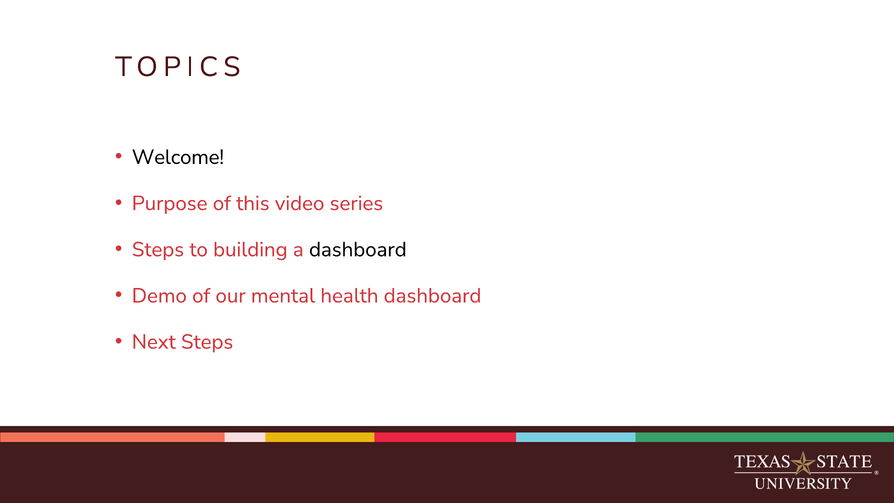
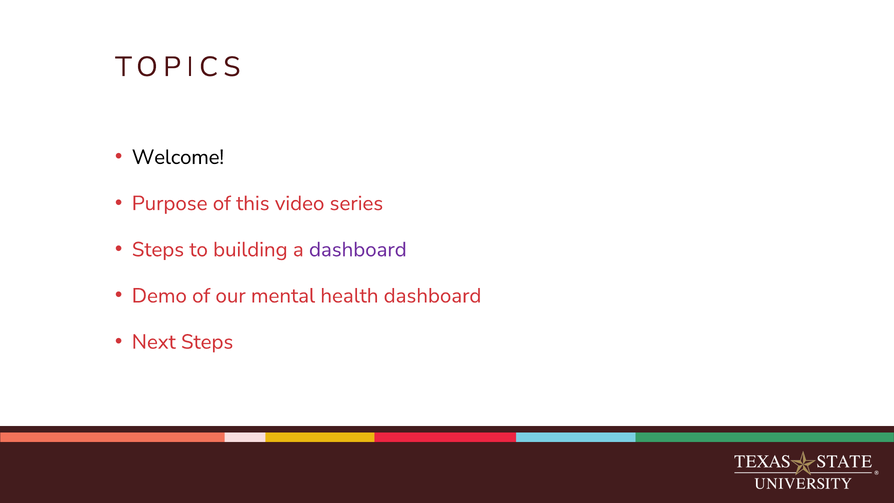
dashboard colour: black -> purple (358, 249)
